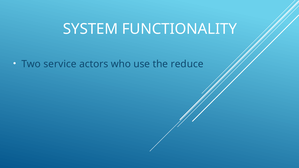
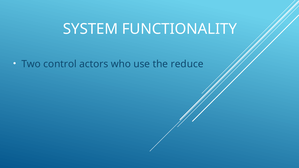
service: service -> control (60, 64)
